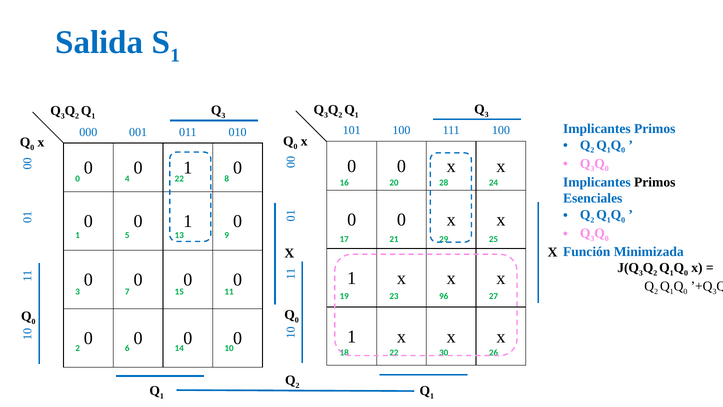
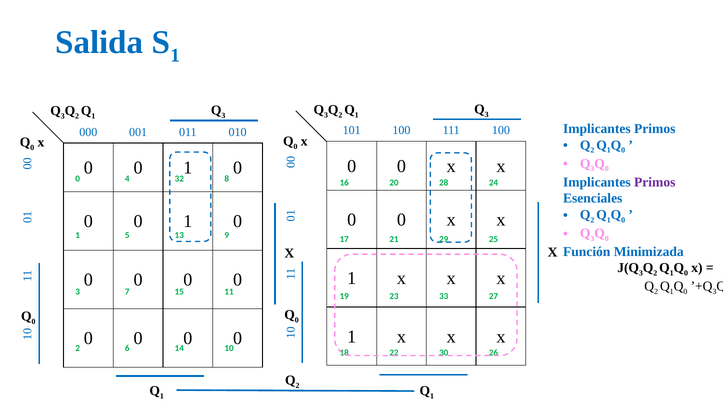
4 22: 22 -> 32 (179, 179)
Primos colour: black -> purple (655, 182)
96: 96 -> 33 (444, 296)
